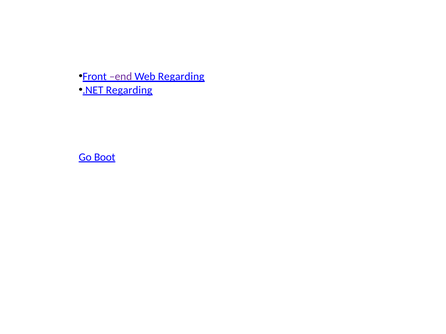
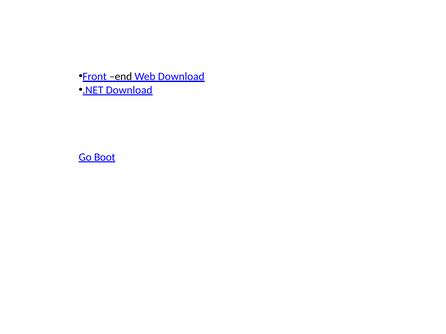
end colour: purple -> black (121, 77)
Web Regarding: Regarding -> Download (181, 77)
Regarding: Regarding -> Download (129, 90)
